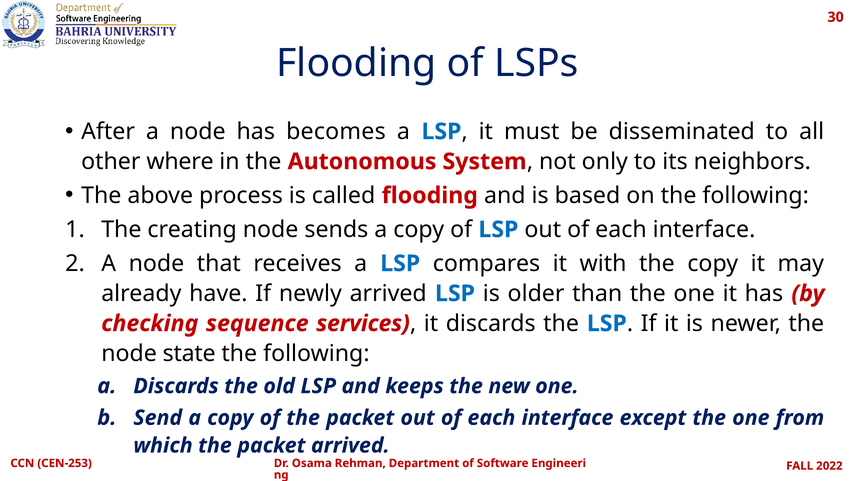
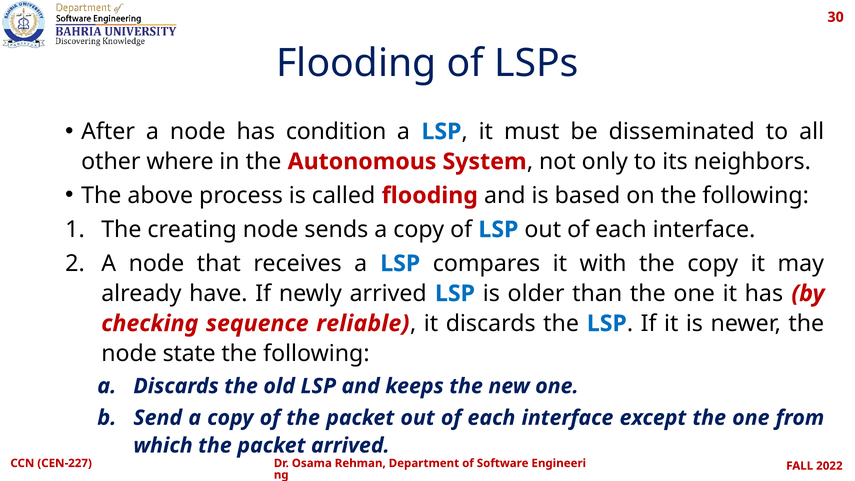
becomes: becomes -> condition (336, 132)
services: services -> reliable (363, 323)
CEN-253: CEN-253 -> CEN-227 (65, 463)
